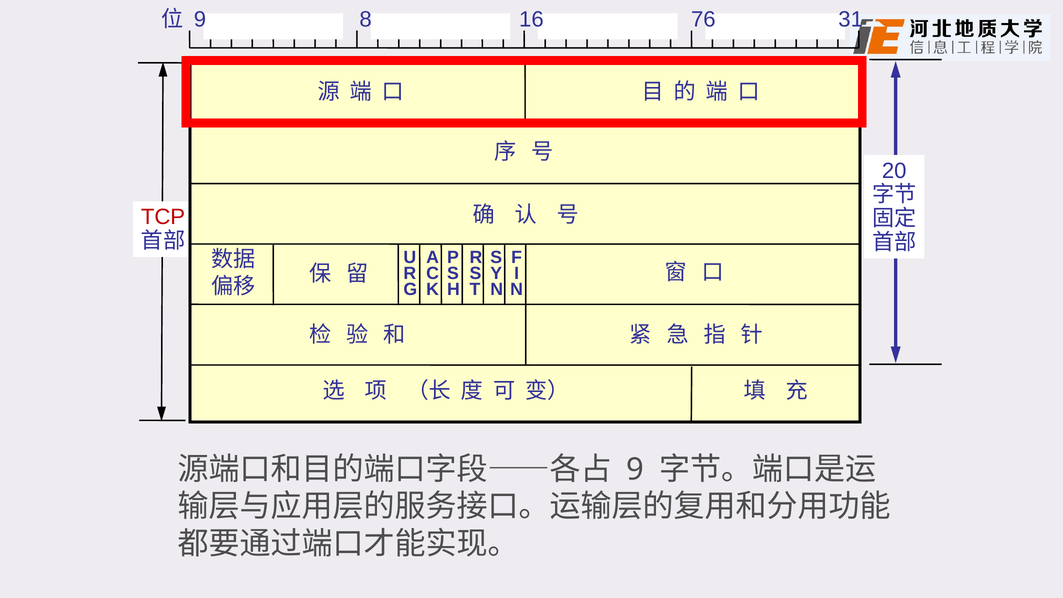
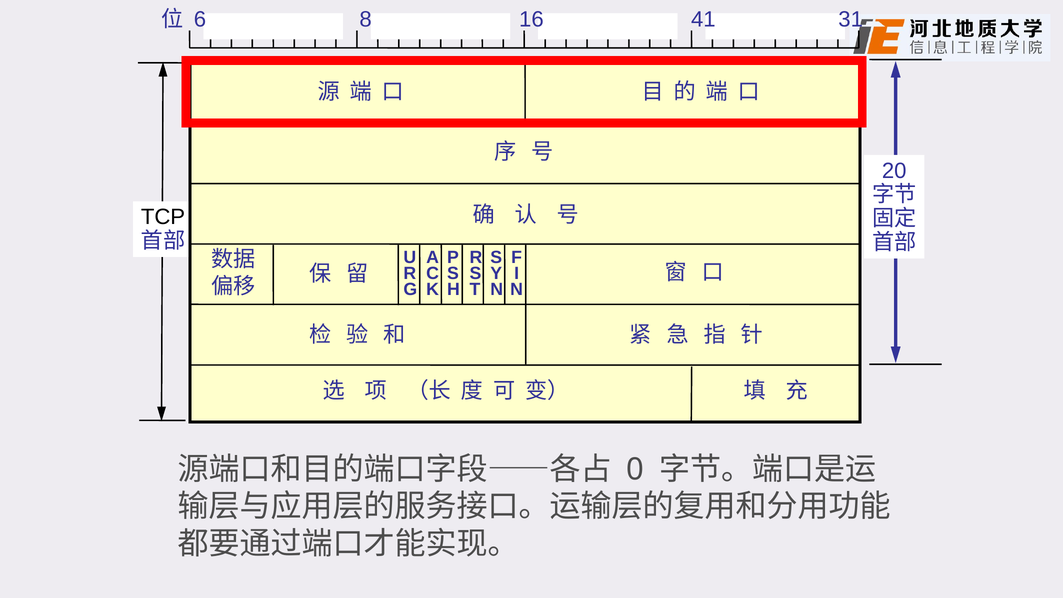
9: 9 -> 6 (200, 20)
76: 76 -> 41 (703, 20)
TCP colour: red -> black (163, 217)
9: 9 -> 0 (635, 469)
